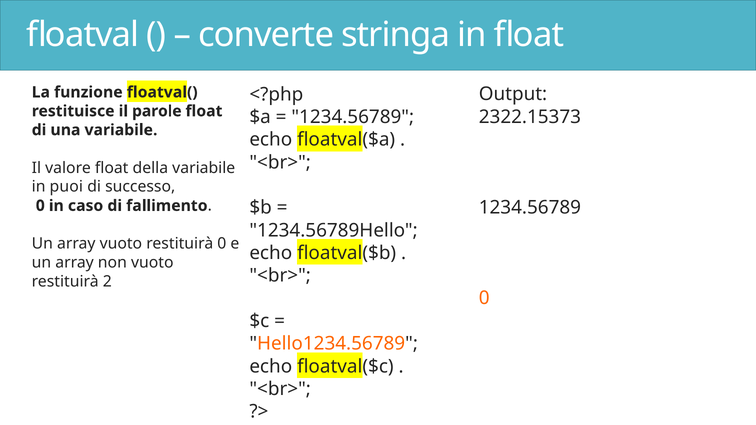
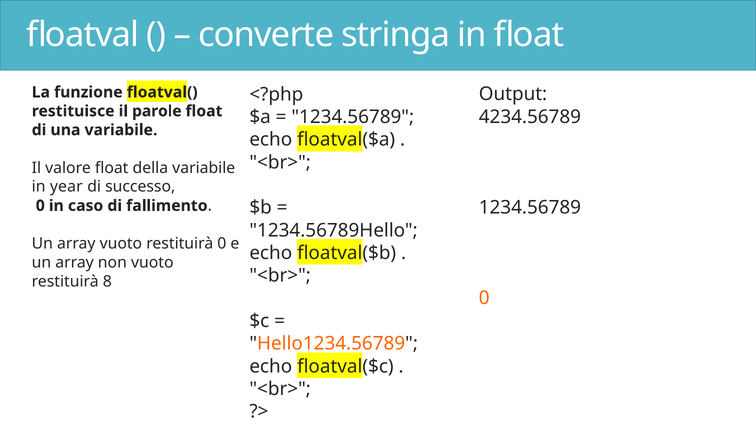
2322.15373: 2322.15373 -> 4234.56789 (530, 117)
puoi: puoi -> year (66, 187)
2: 2 -> 8 (107, 282)
